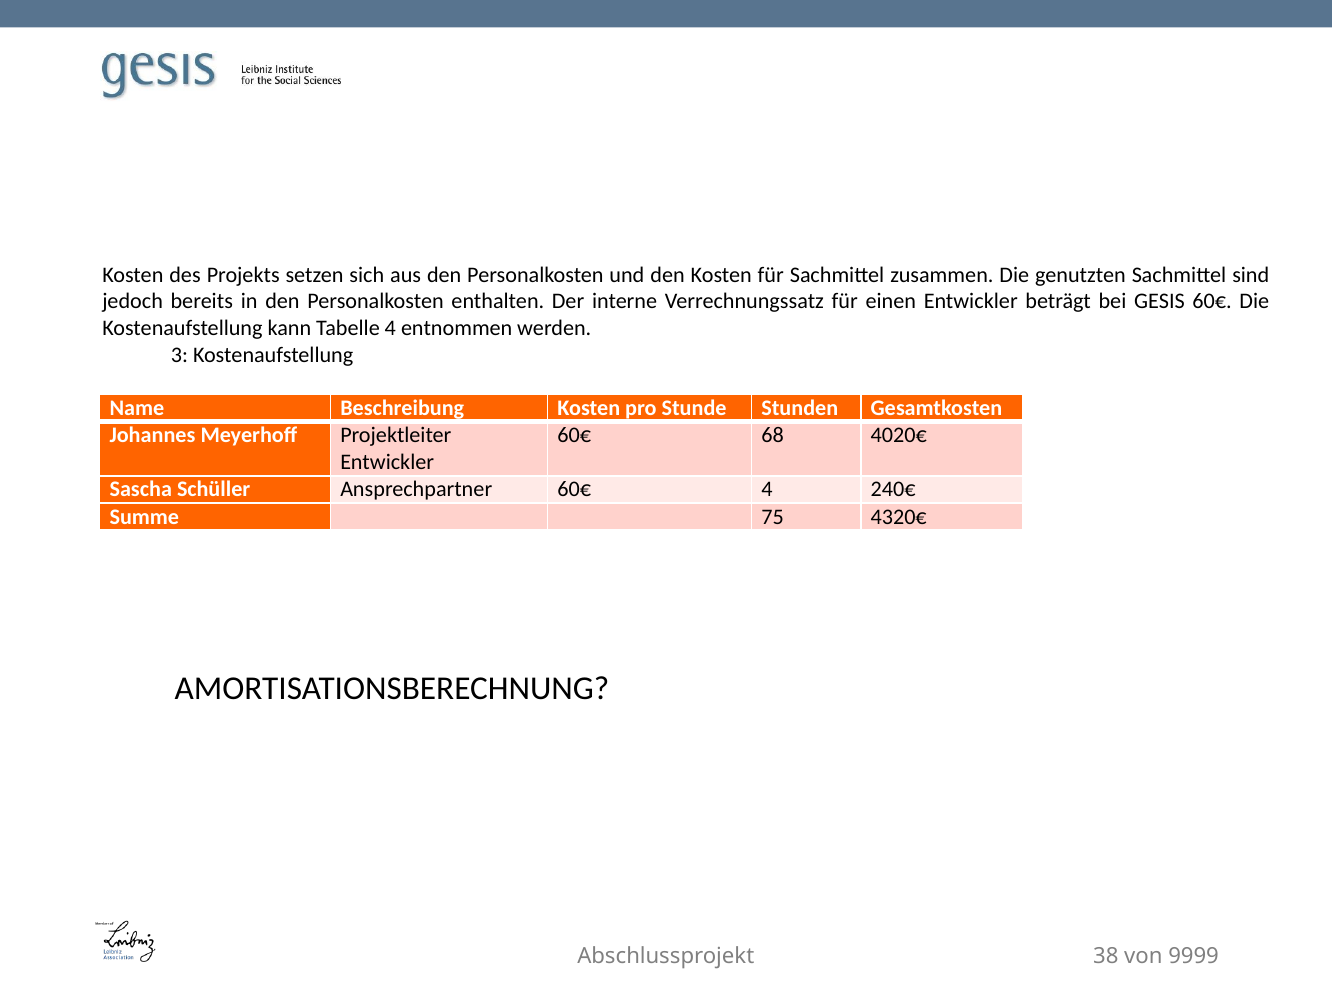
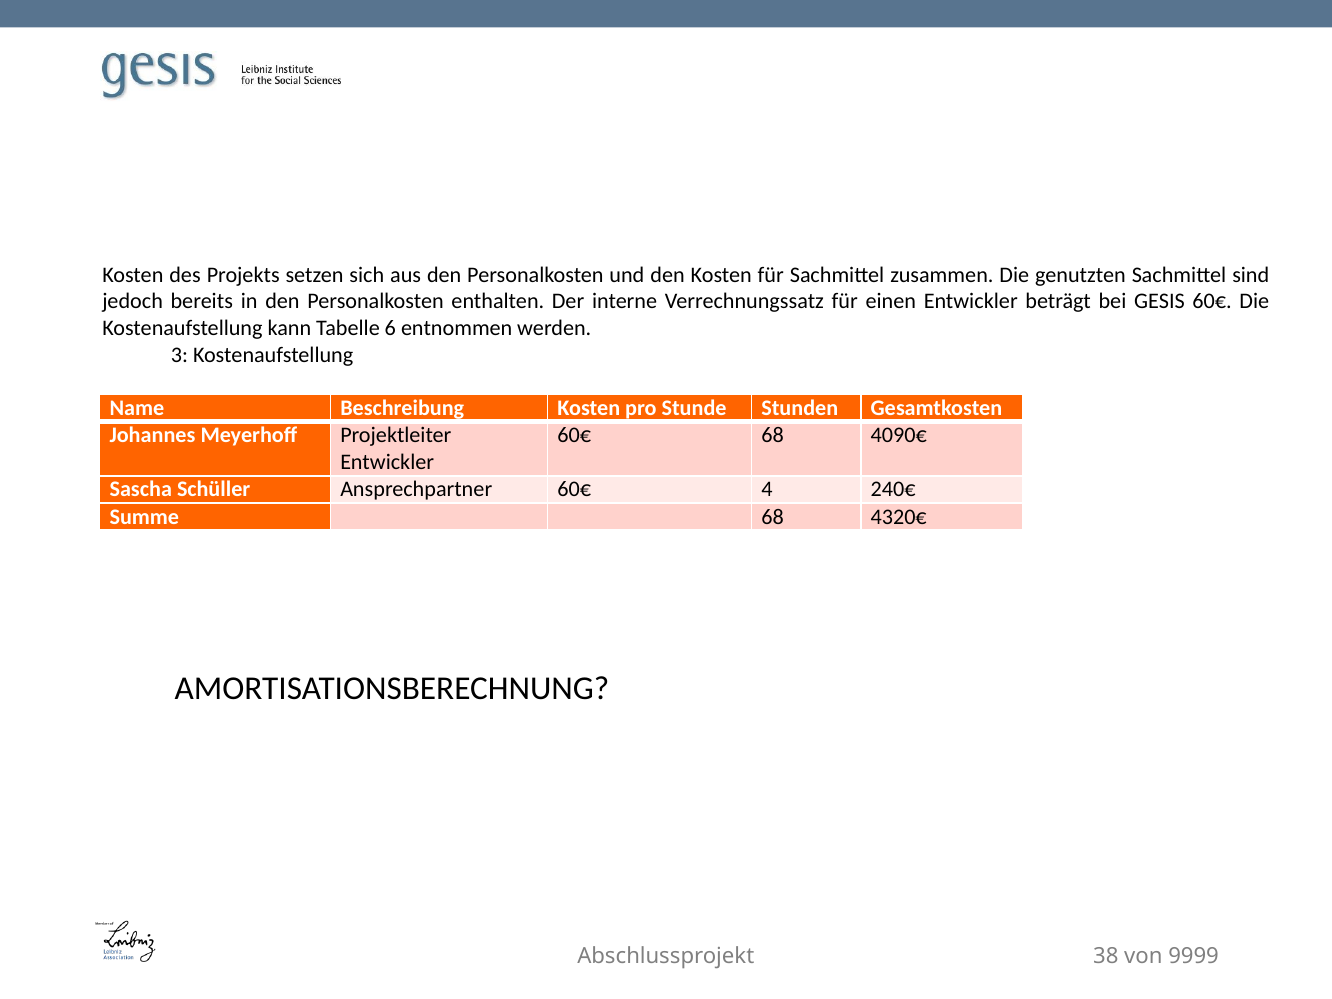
Tabelle 4: 4 -> 6 (390, 328)
4020€: 4020€ -> 4090€ (899, 435)
Summe 75: 75 -> 68 (773, 517)
